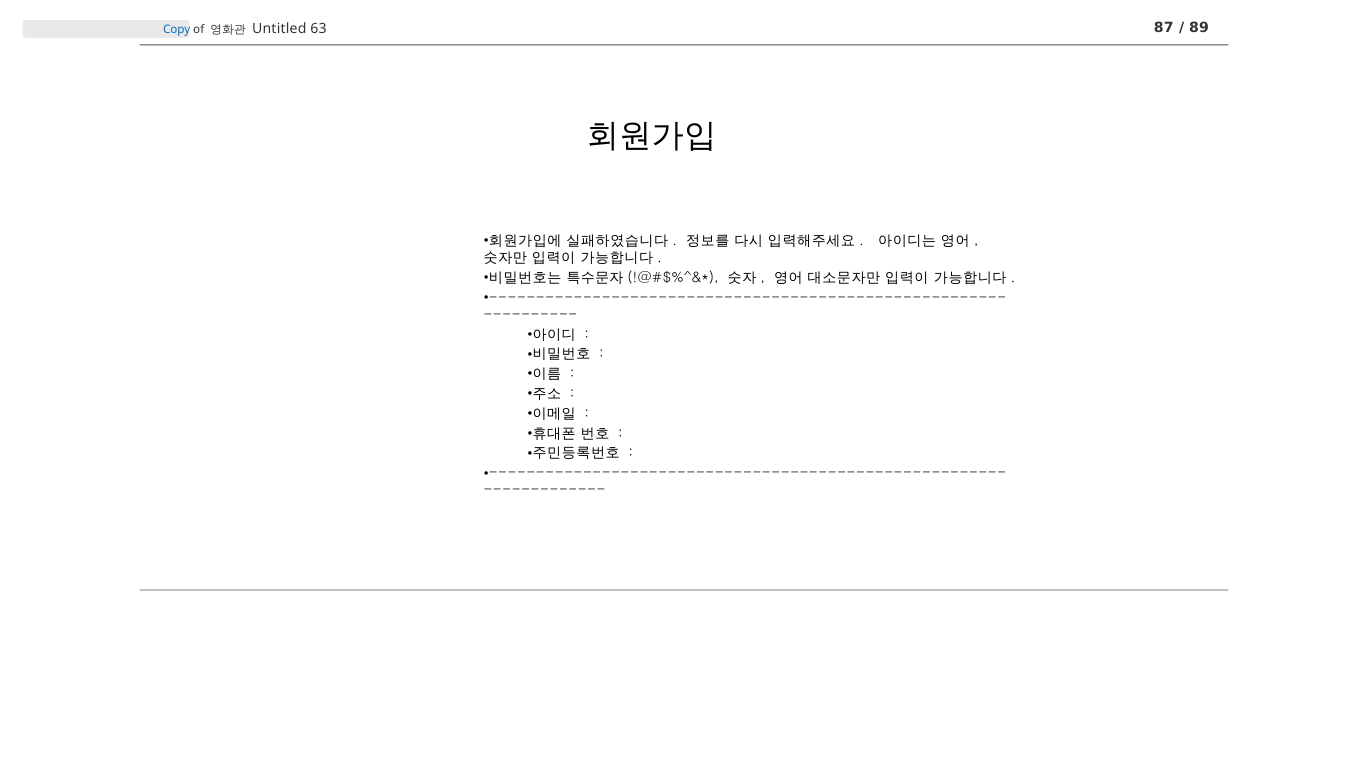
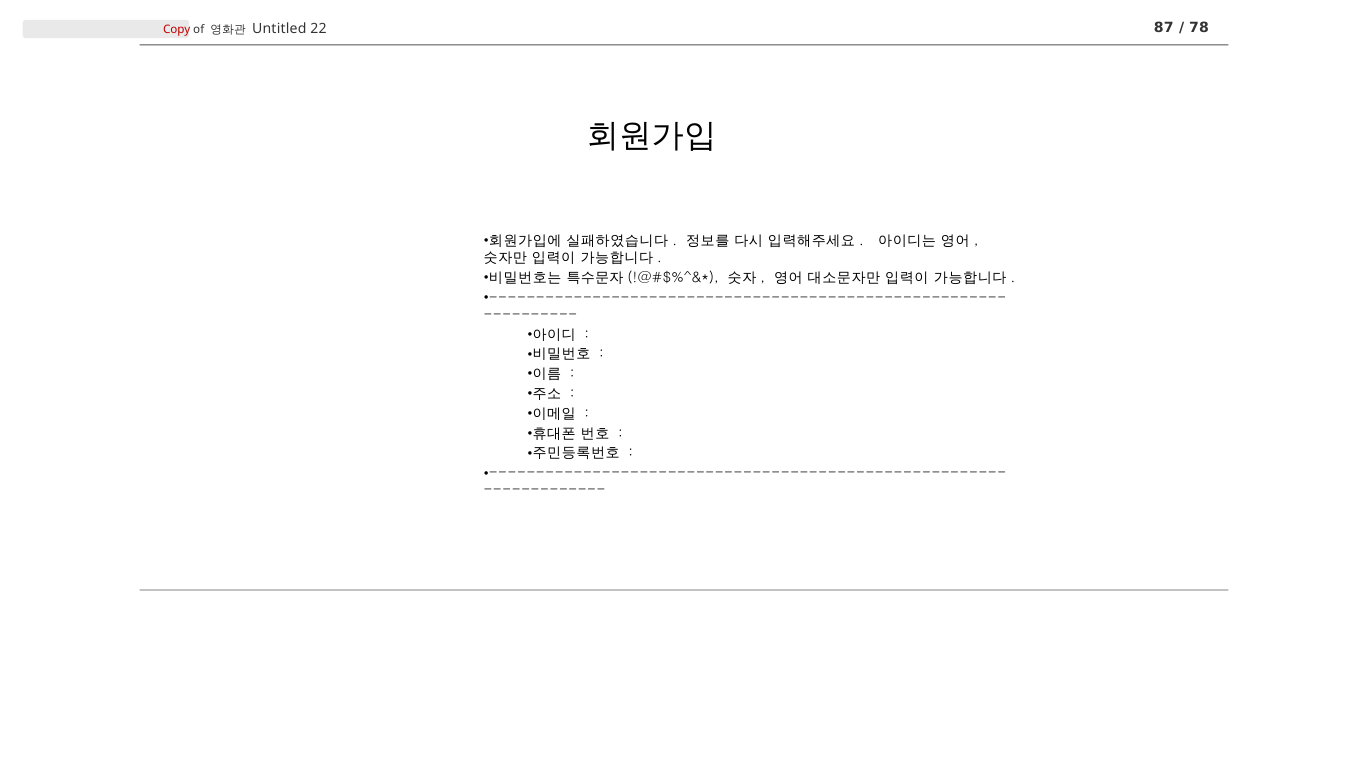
Copy colour: blue -> red (177, 30)
63: 63 -> 22 (319, 29)
89: 89 -> 78 (1199, 28)
